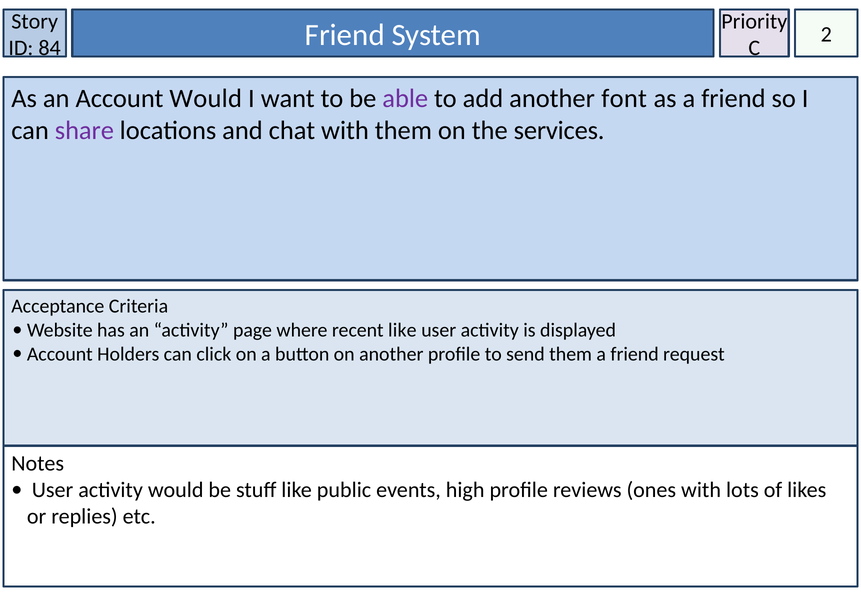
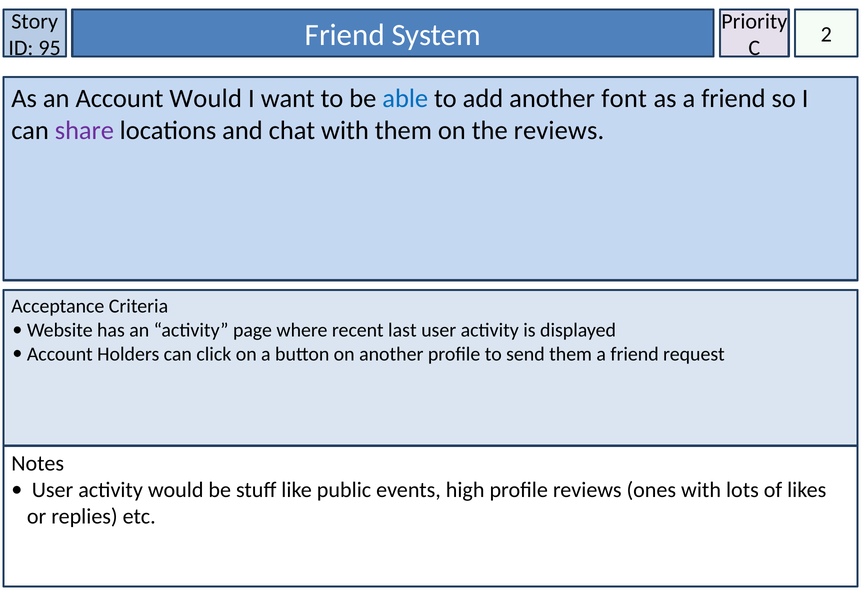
84: 84 -> 95 (50, 48)
able colour: purple -> blue (405, 99)
the services: services -> reviews (559, 131)
recent like: like -> last (402, 330)
